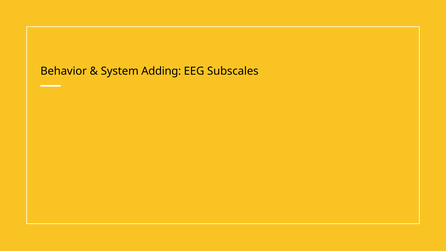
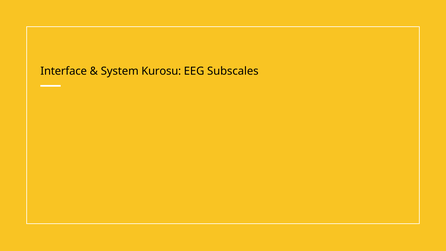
Behavior: Behavior -> Interface (64, 71)
Adding: Adding -> Kurosu (161, 71)
